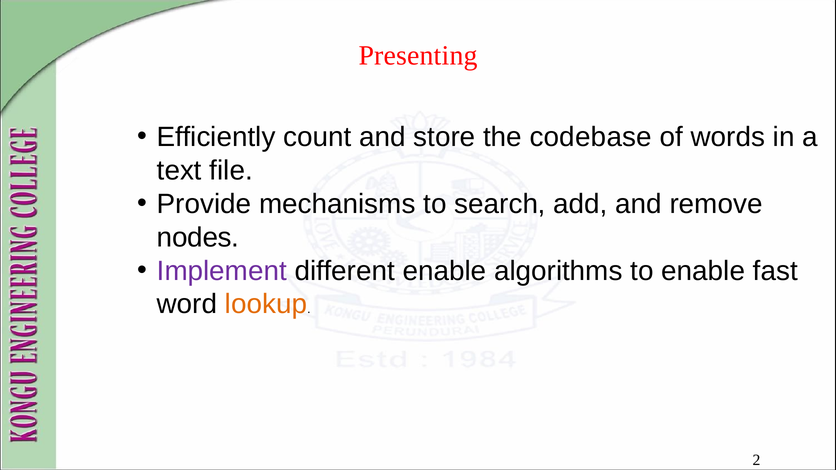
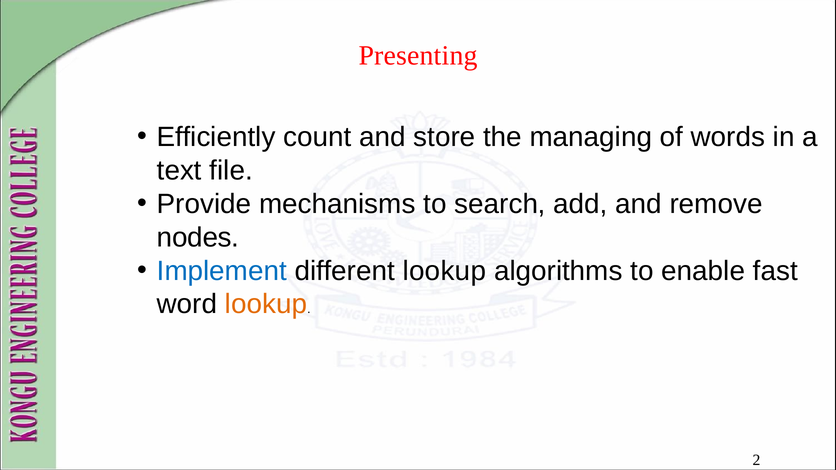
codebase: codebase -> managing (591, 137)
Implement colour: purple -> blue (222, 271)
different enable: enable -> lookup (444, 271)
